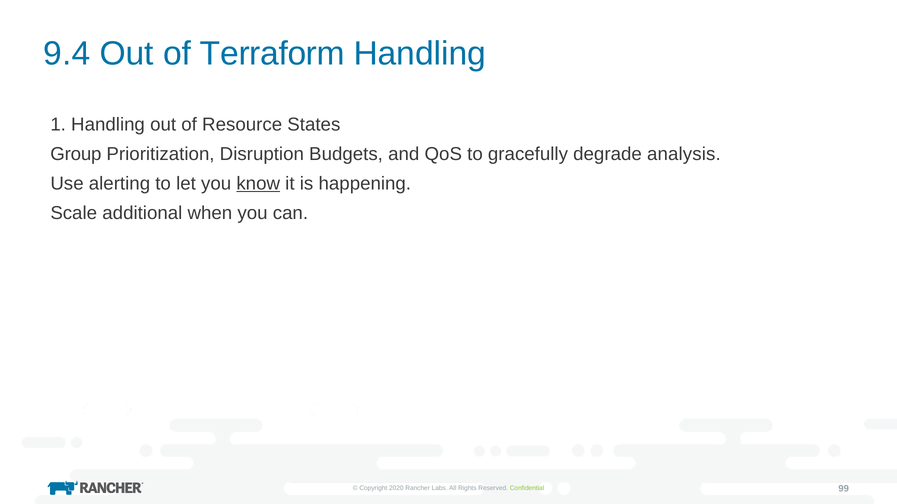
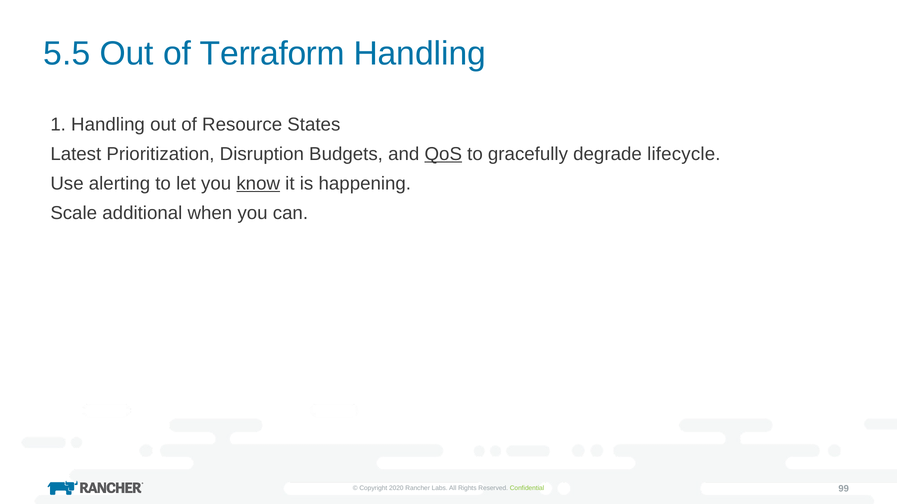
9.4: 9.4 -> 5.5 (67, 54)
Group: Group -> Latest (76, 154)
QoS underline: none -> present (443, 154)
analysis: analysis -> lifecycle (684, 154)
